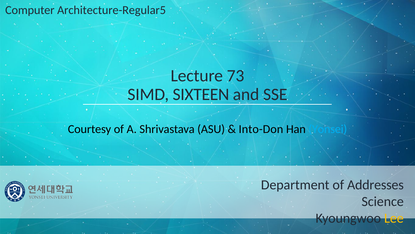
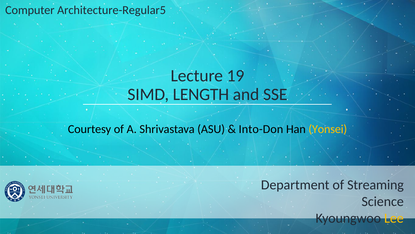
73: 73 -> 19 (236, 76)
SIXTEEN: SIXTEEN -> LENGTH (201, 94)
Yonsei colour: light blue -> yellow (328, 129)
Addresses: Addresses -> Streaming (375, 185)
